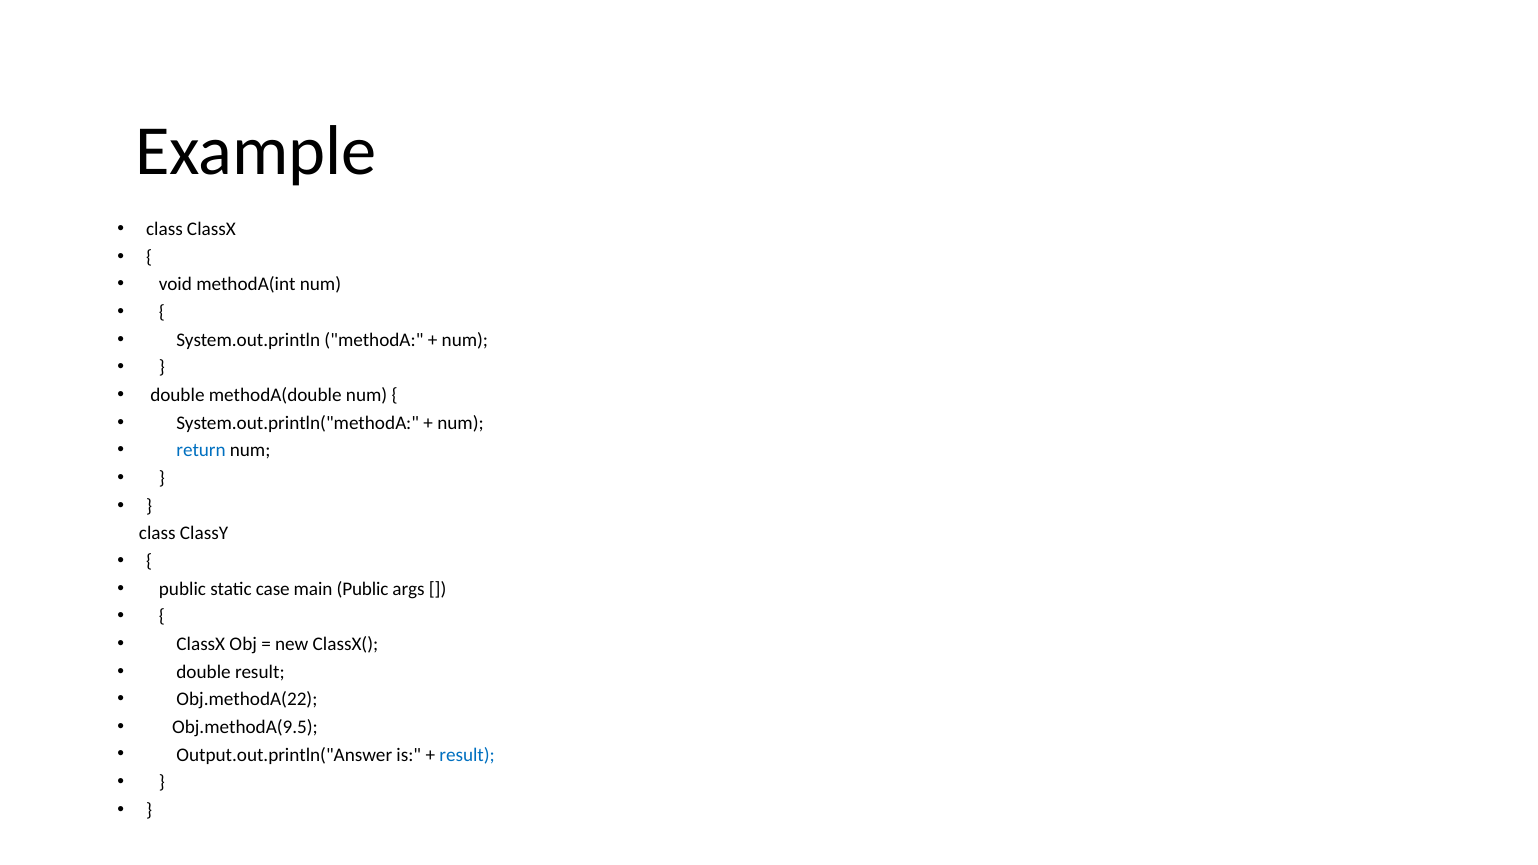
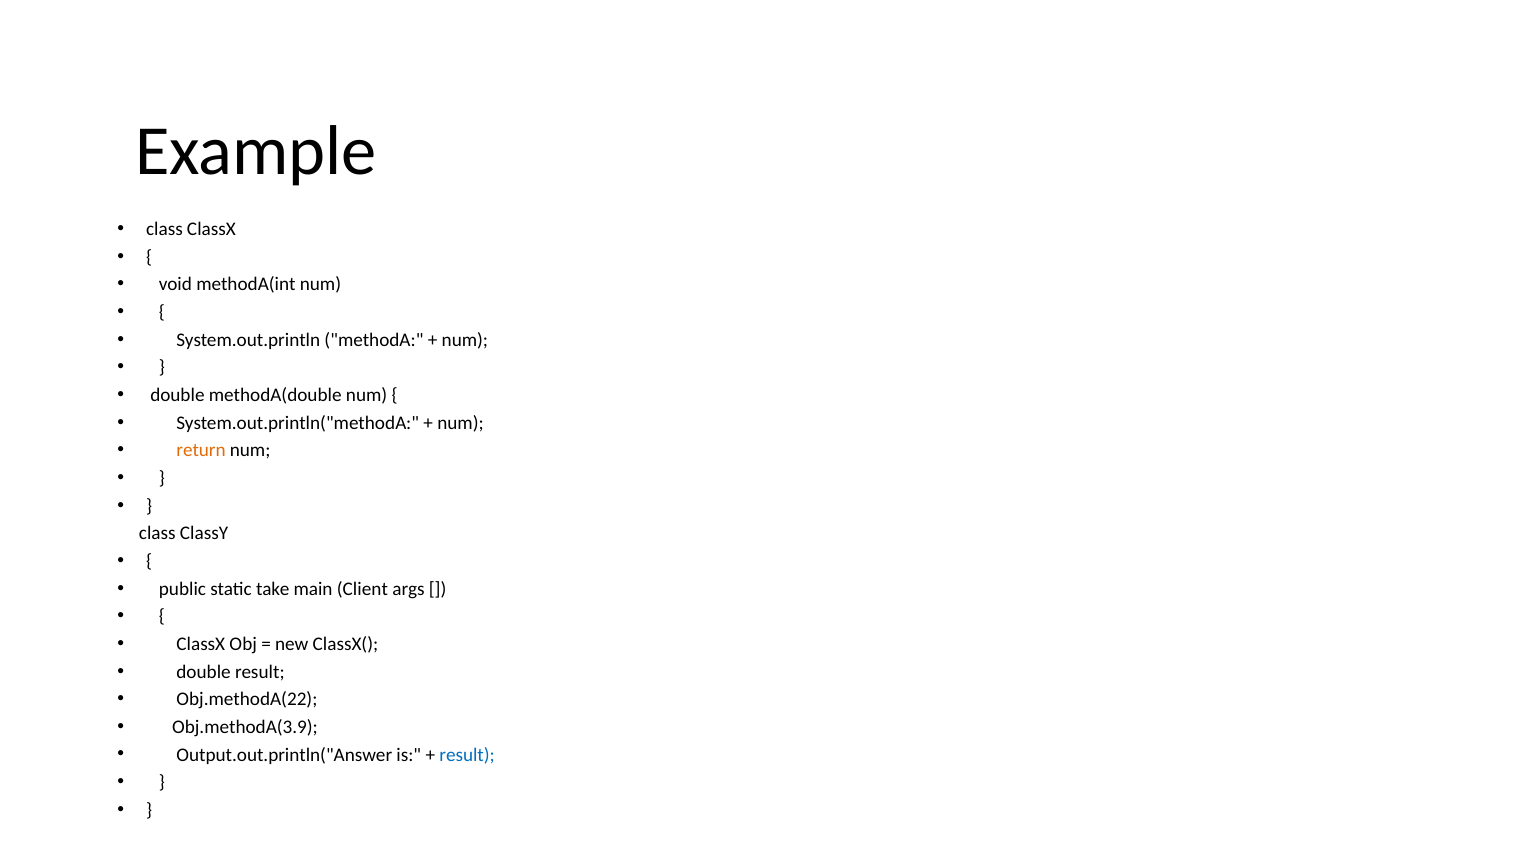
return colour: blue -> orange (201, 451)
case: case -> take (273, 589)
main Public: Public -> Client (362, 589)
Obj.methodA(9.5: Obj.methodA(9.5 -> Obj.methodA(3.9 (245, 727)
